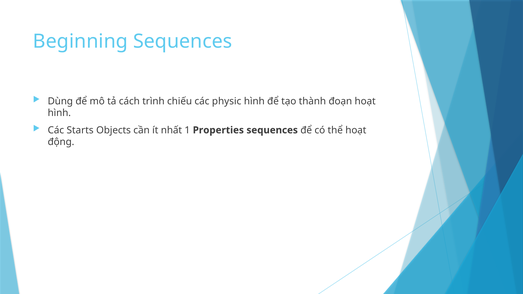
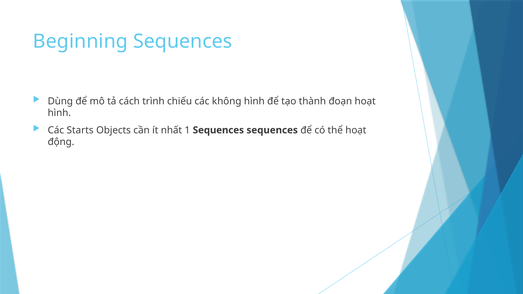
physic: physic -> không (227, 101)
1 Properties: Properties -> Sequences (218, 130)
